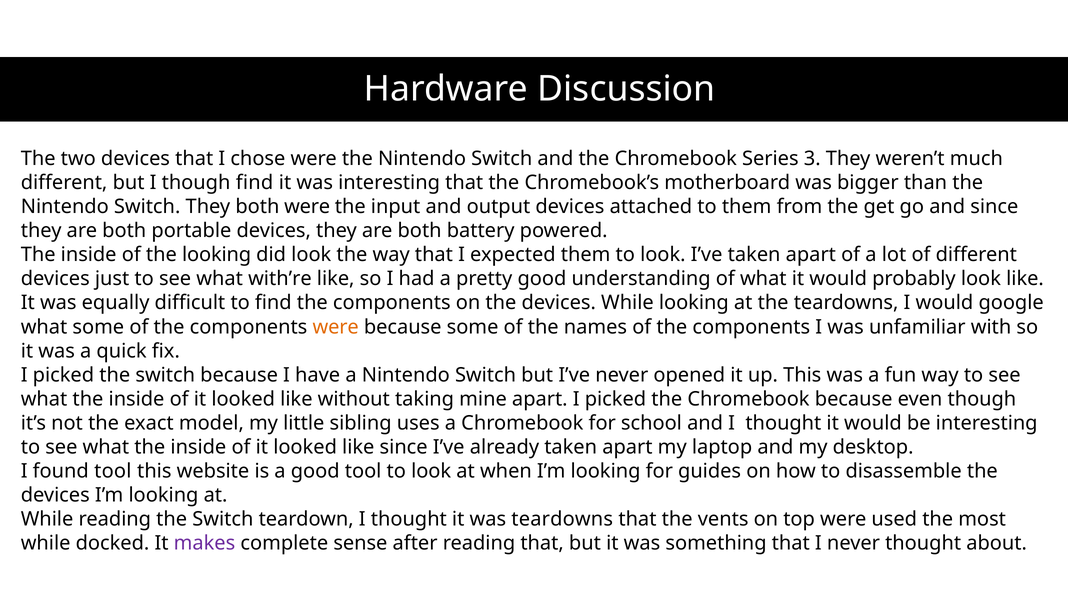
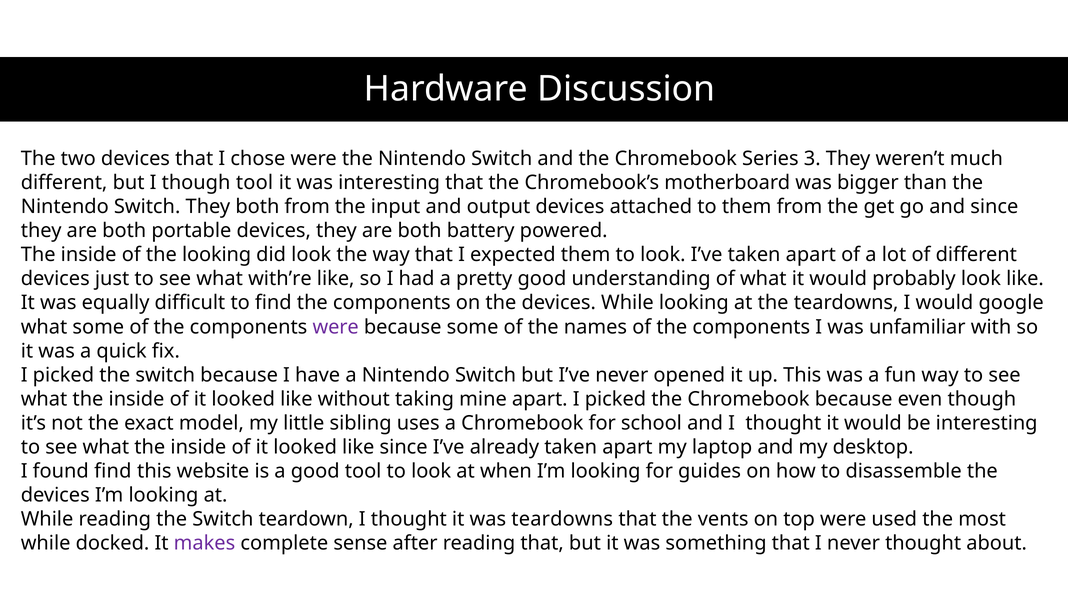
though find: find -> tool (255, 183)
both were: were -> from (307, 207)
were colour: orange -> purple (336, 327)
found tool: tool -> find (113, 471)
